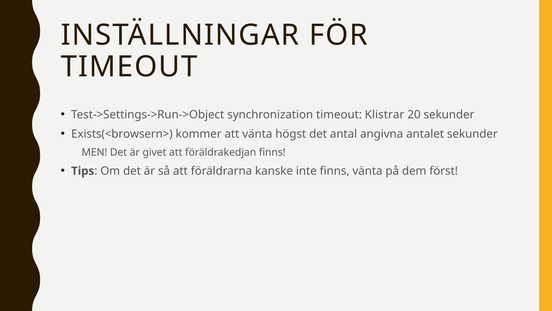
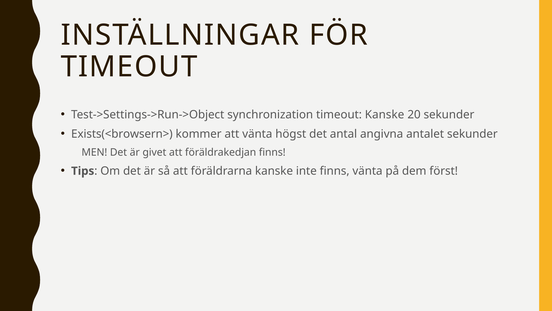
timeout Klistrar: Klistrar -> Kanske (385, 115)
